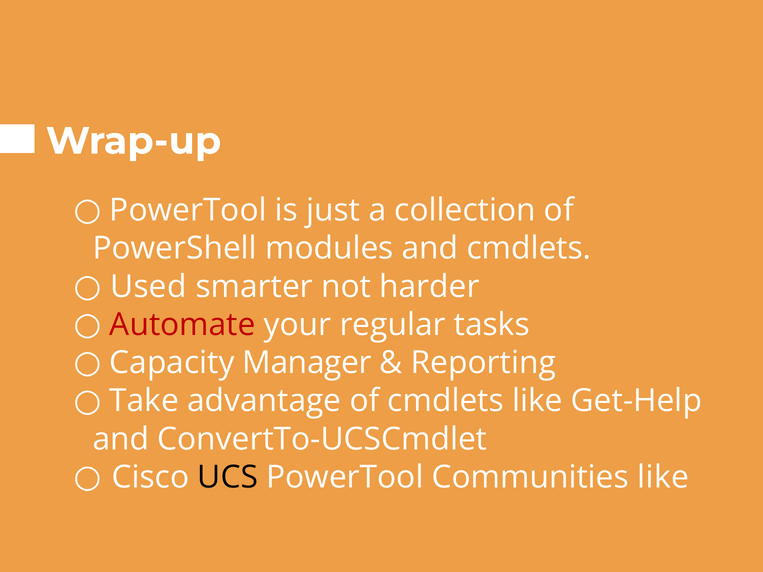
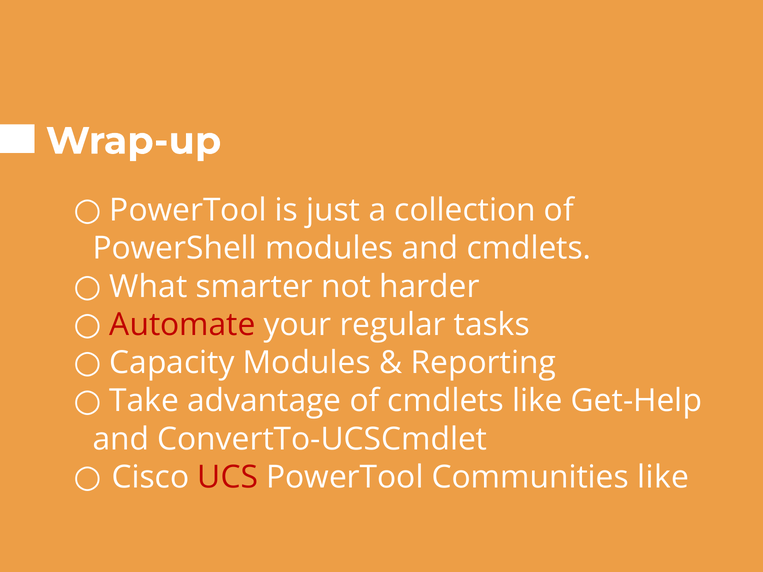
Used: Used -> What (148, 287)
Capacity Manager: Manager -> Modules (307, 363)
UCS colour: black -> red (228, 477)
